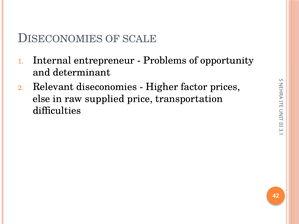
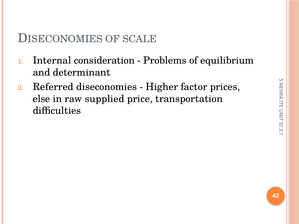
entrepreneur: entrepreneur -> consideration (104, 60)
opportunity: opportunity -> equilibrium (227, 60)
Relevant: Relevant -> Referred (53, 87)
